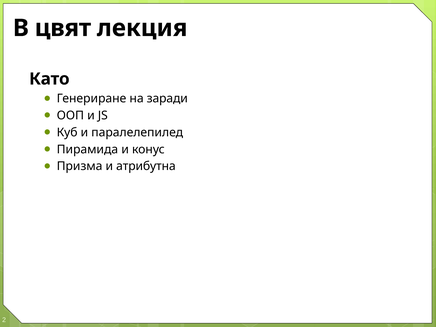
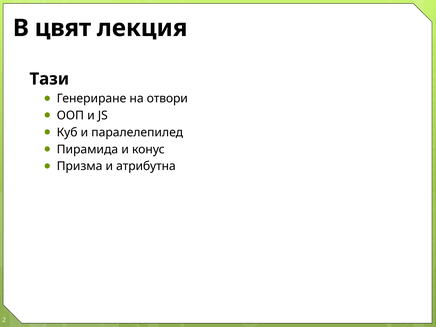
Като: Като -> Тази (49, 79)
заради: заради -> отвори (167, 98)
